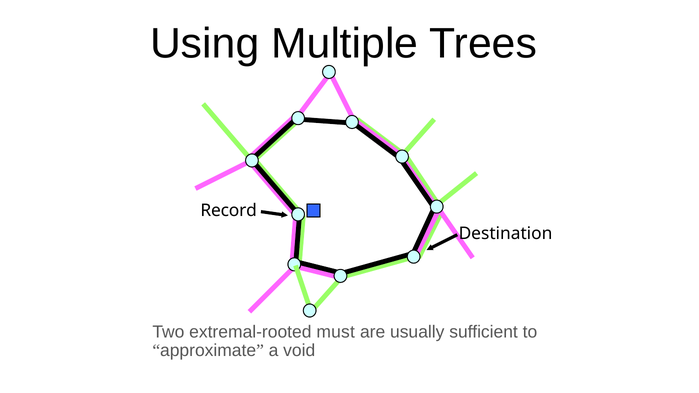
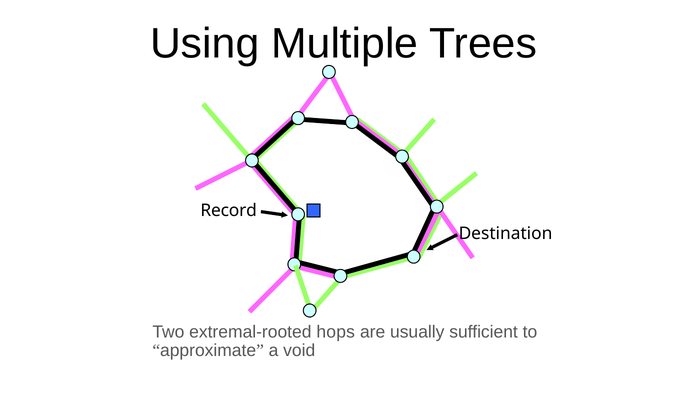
must: must -> hops (336, 332)
